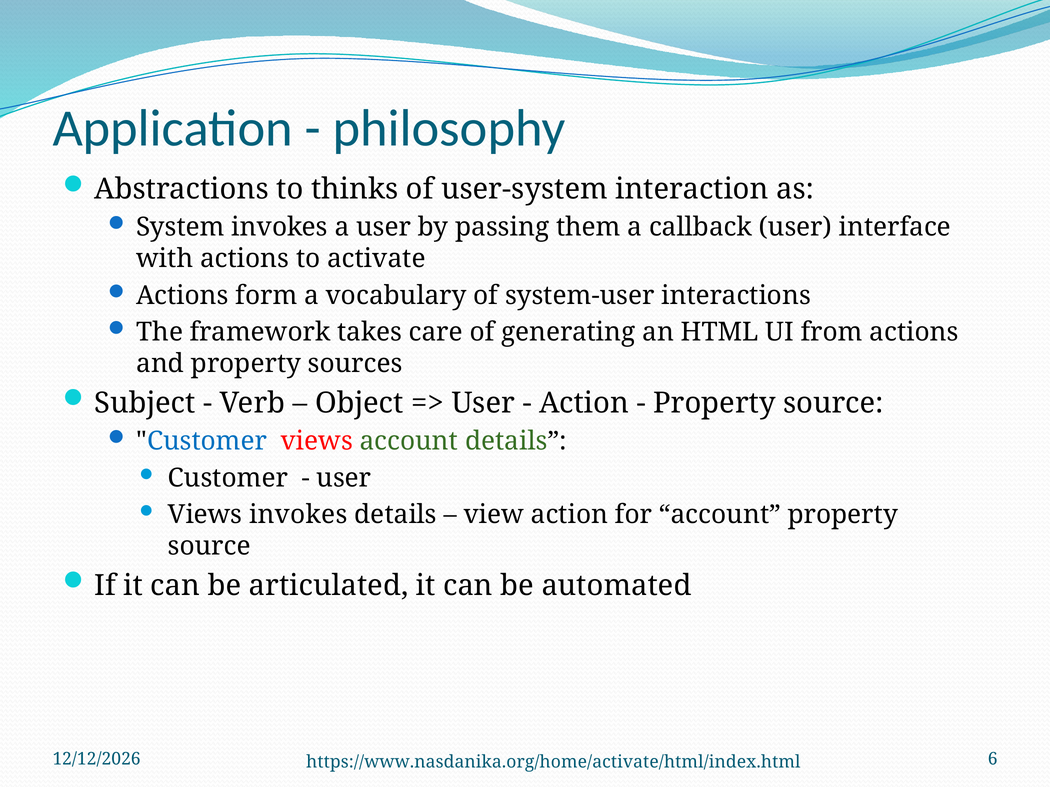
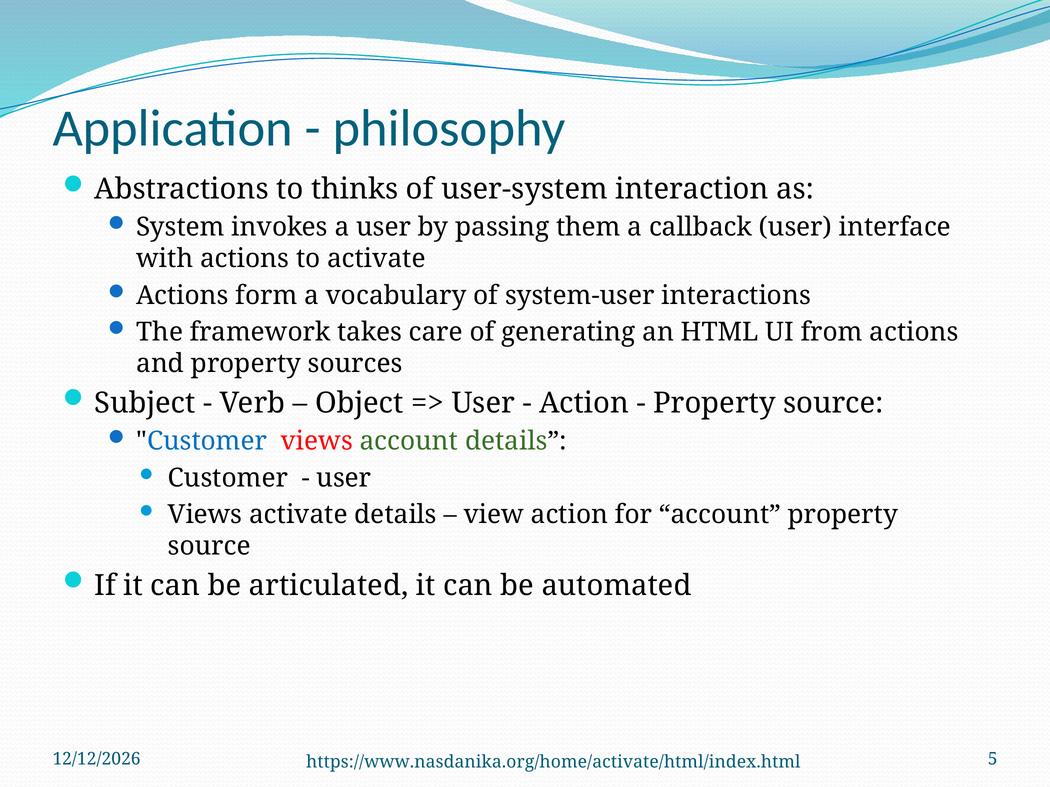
Views invokes: invokes -> activate (298, 515)
6: 6 -> 5 (993, 760)
